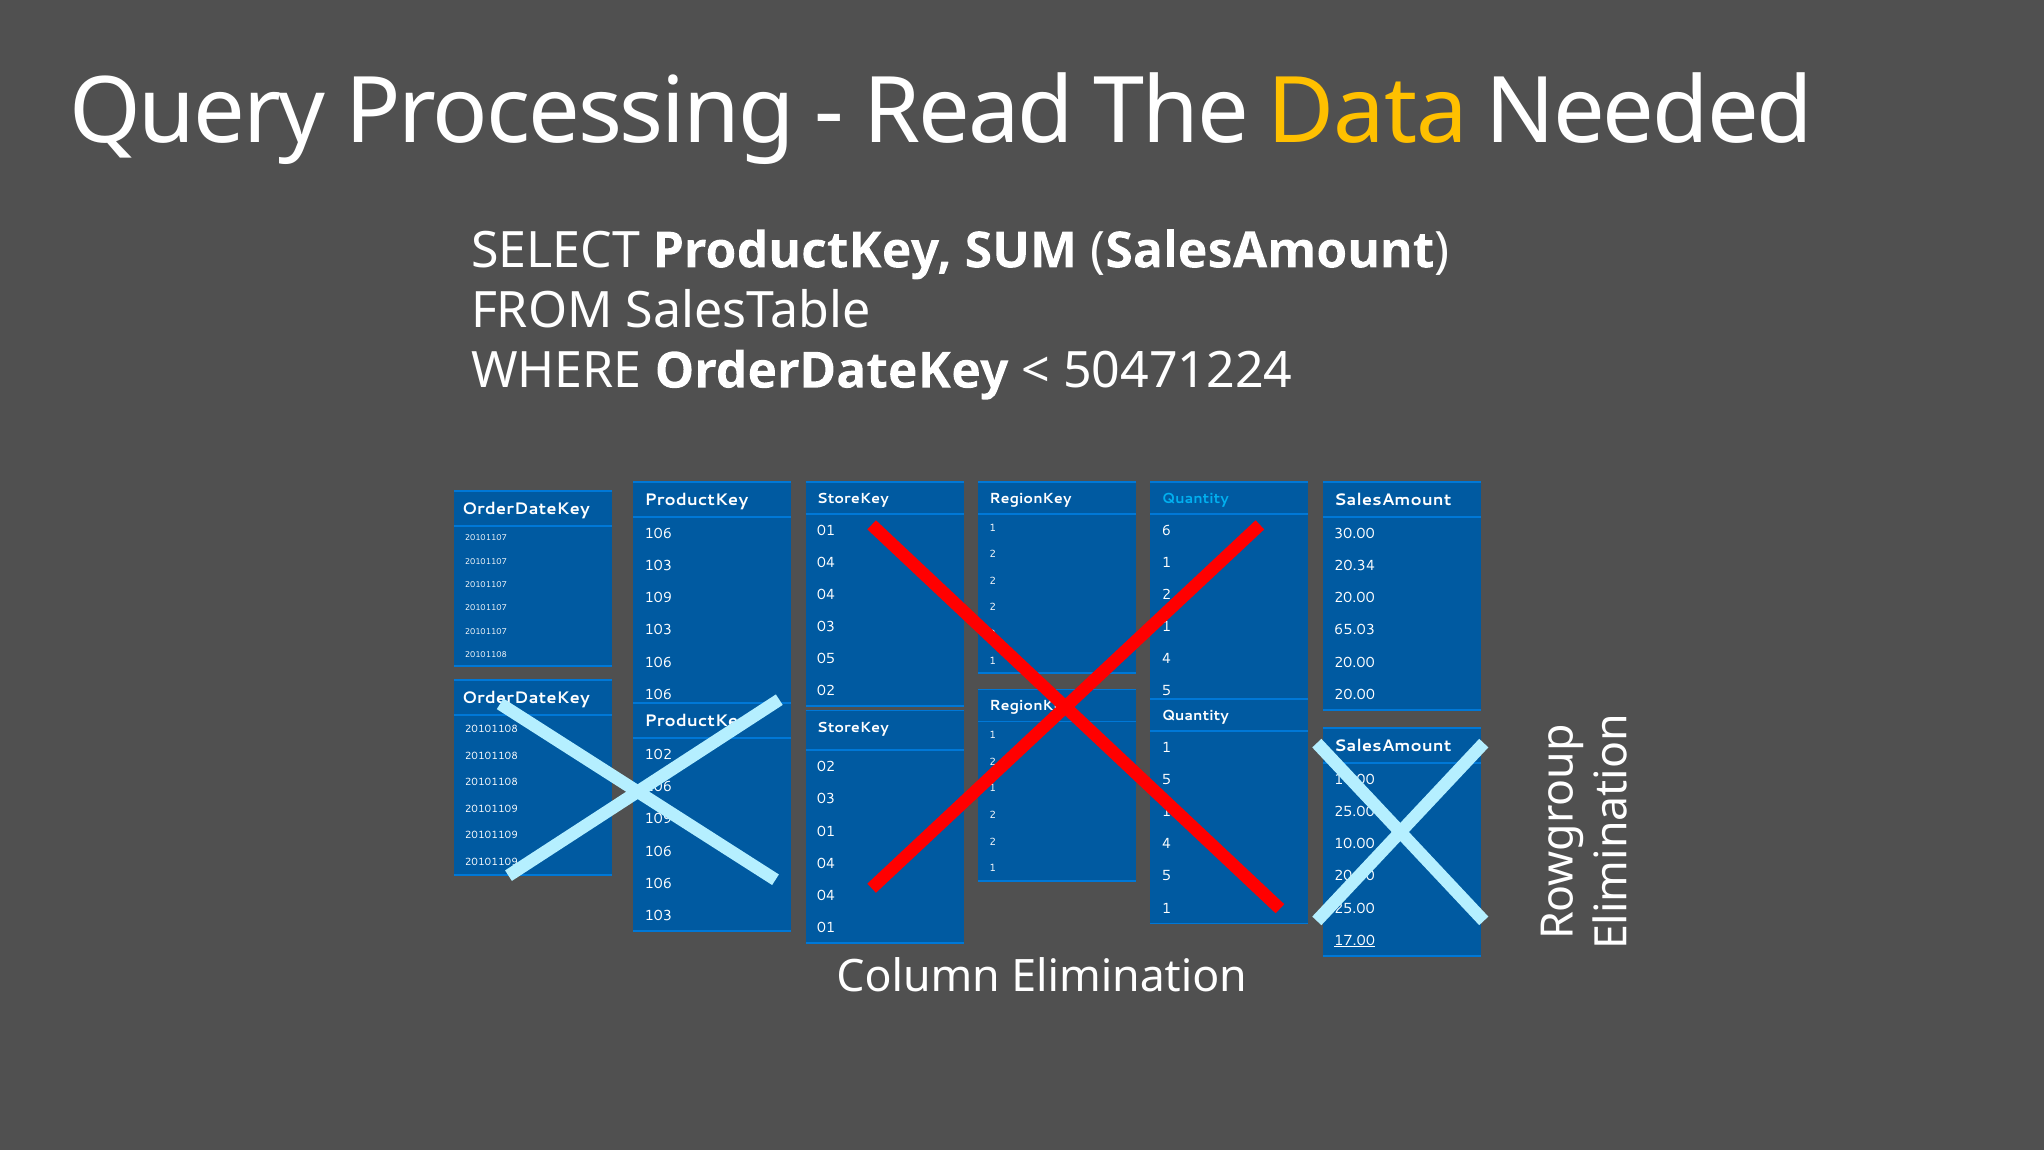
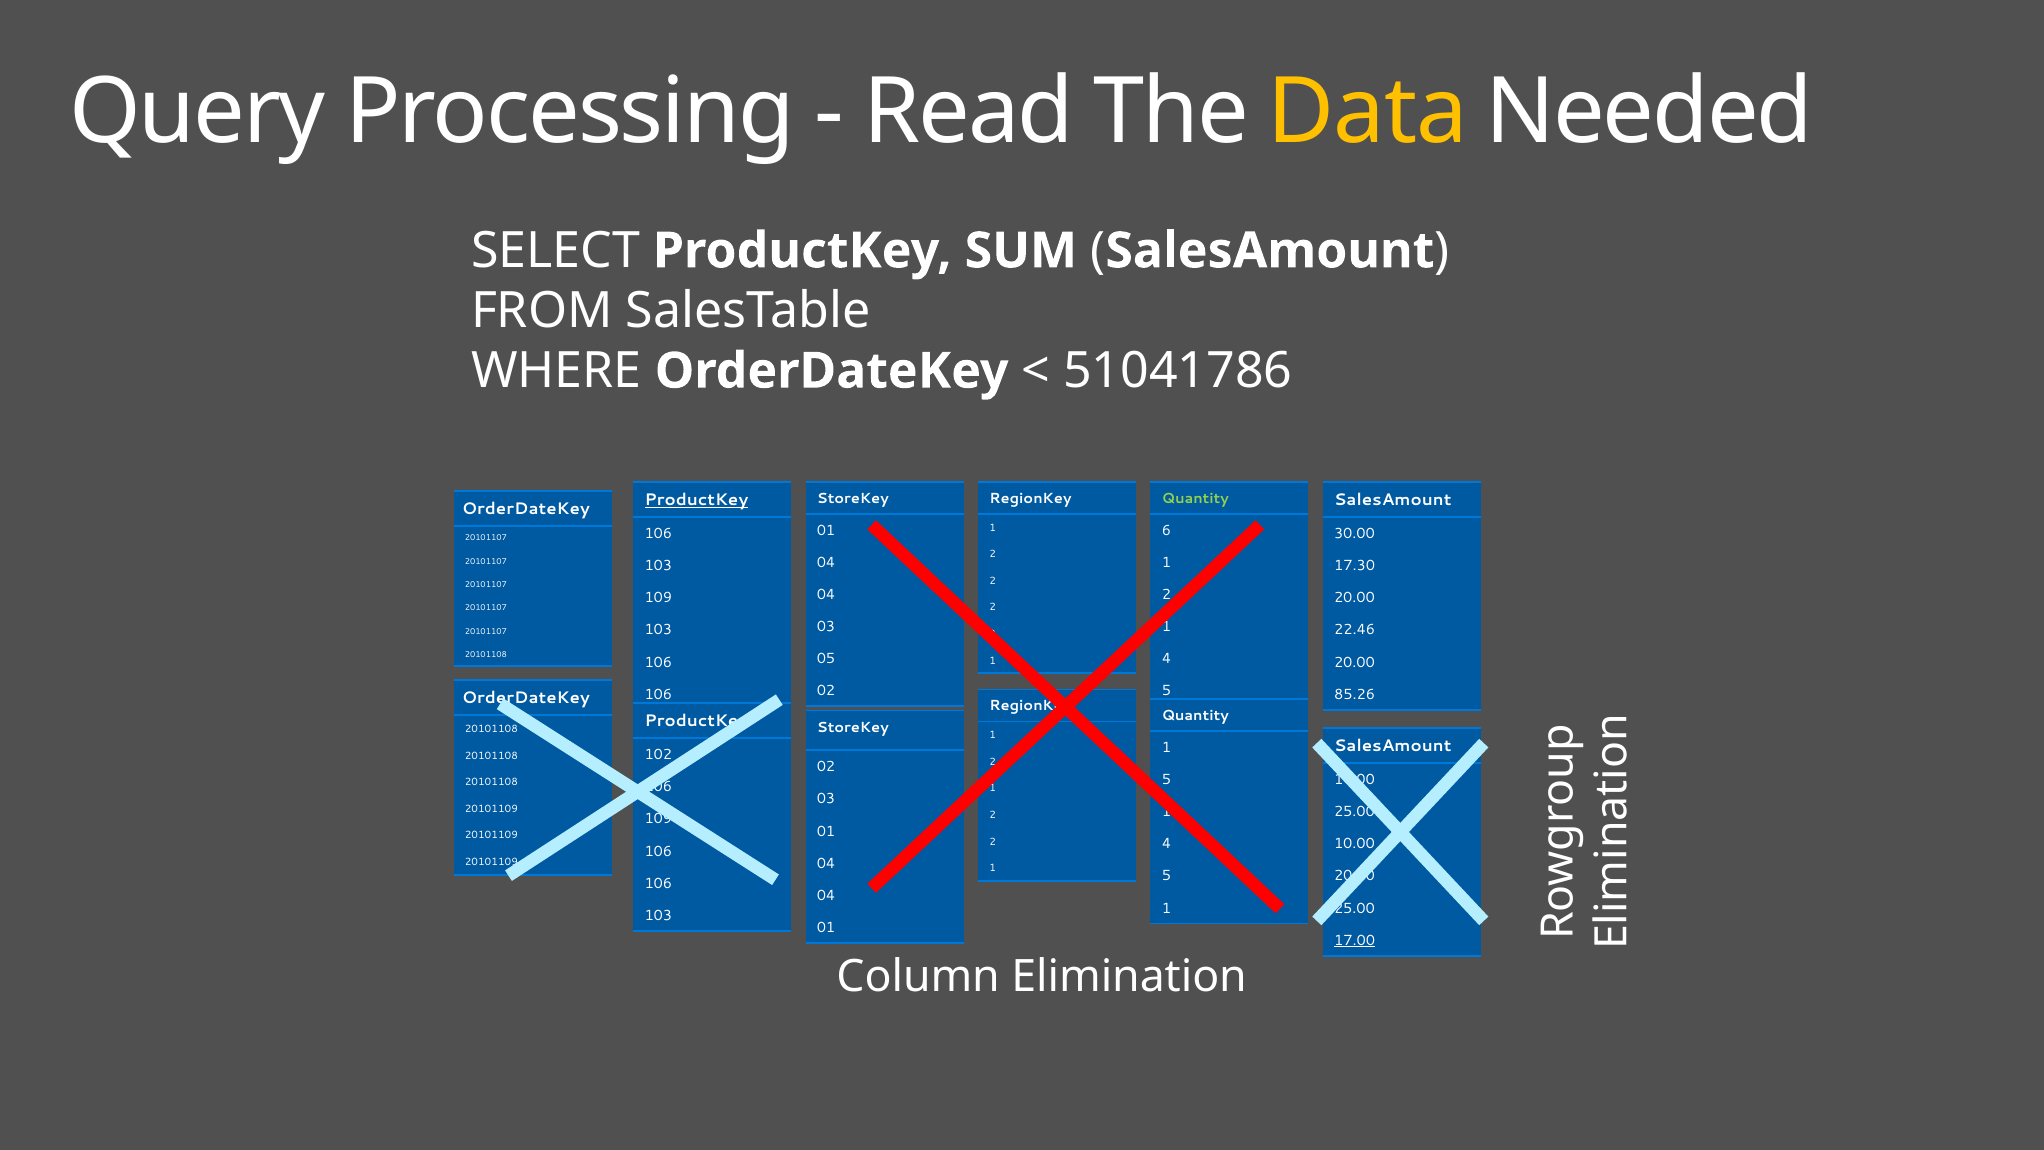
50471224: 50471224 -> 51041786 (1178, 371)
Quantity colour: light blue -> light green (1195, 498)
ProductKey underline: none -> present (696, 500)
20.34: 20.34 -> 17.30 (1355, 566)
65.03: 65.03 -> 22.46 (1355, 630)
20.00: 20.00 -> 85.26 (1355, 694)
